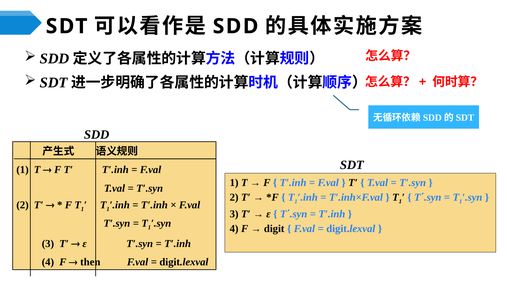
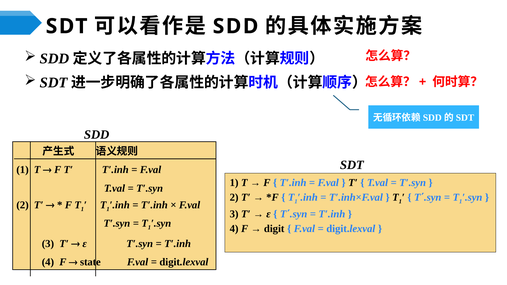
then: then -> state (90, 262)
